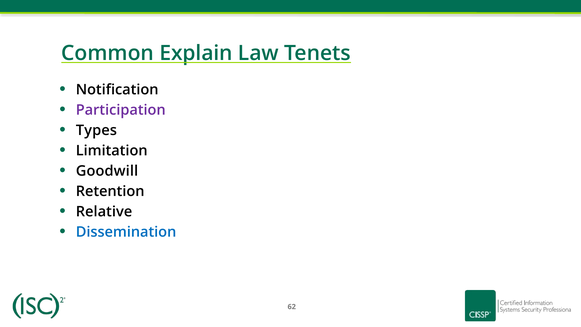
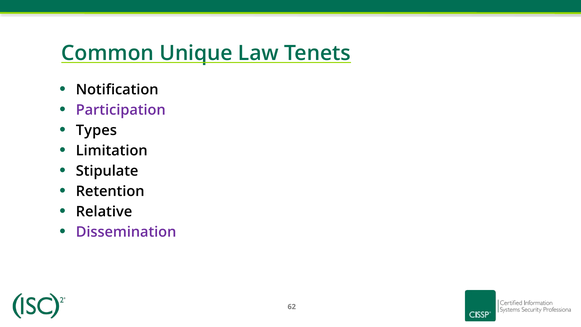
Explain: Explain -> Unique (196, 53)
Goodwill: Goodwill -> Stipulate (107, 171)
Dissemination colour: blue -> purple (126, 232)
